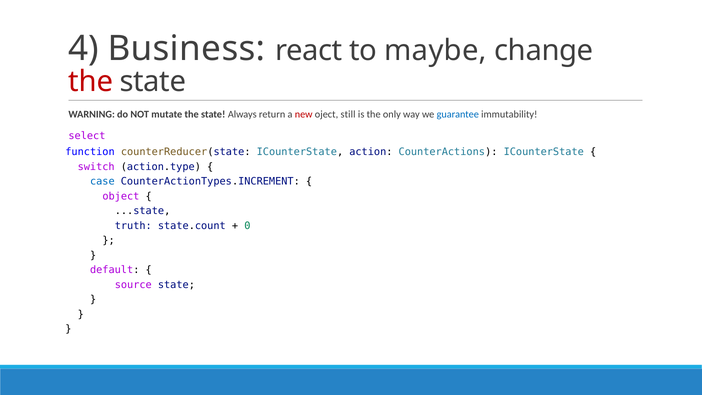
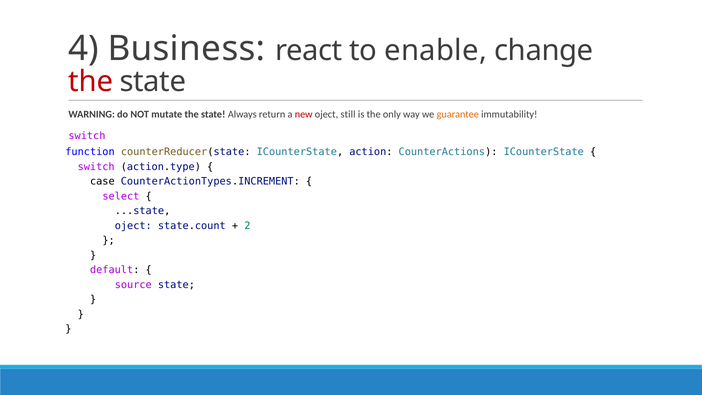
maybe: maybe -> enable (436, 51)
guarantee colour: blue -> orange (458, 114)
select: select -> switch (87, 136)
case colour: blue -> black (102, 182)
object: object -> select (121, 196)
truth: truth -> oject (133, 226)
0: 0 -> 2 (247, 226)
